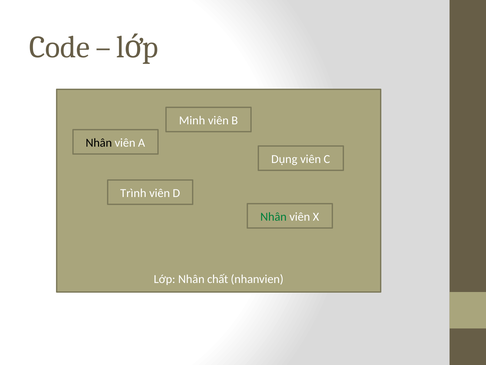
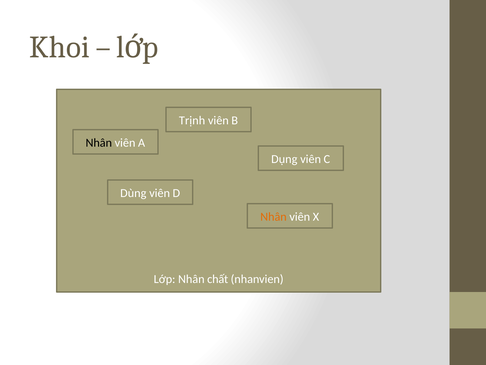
Code: Code -> Khoi (59, 47)
Minh: Minh -> Trịnh (192, 120)
Trình: Trình -> Dùng (133, 193)
Nhân colour: green -> orange (274, 216)
